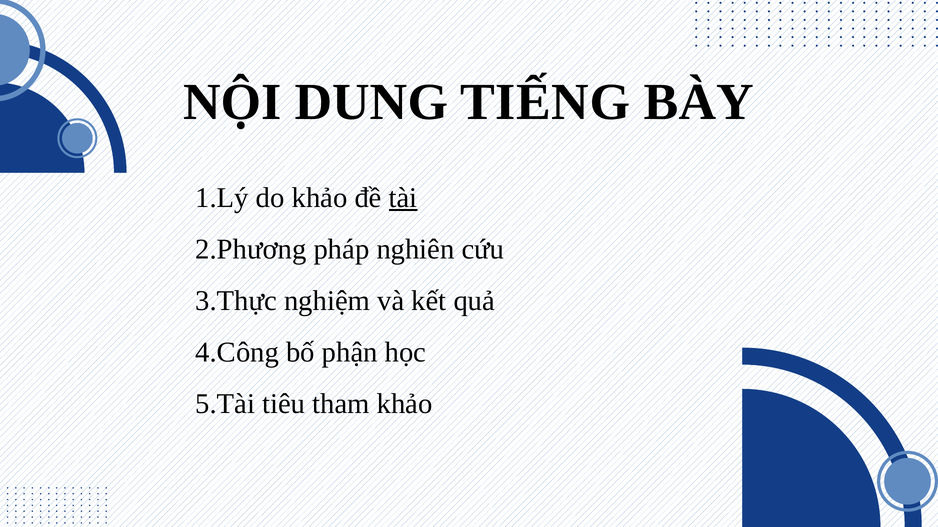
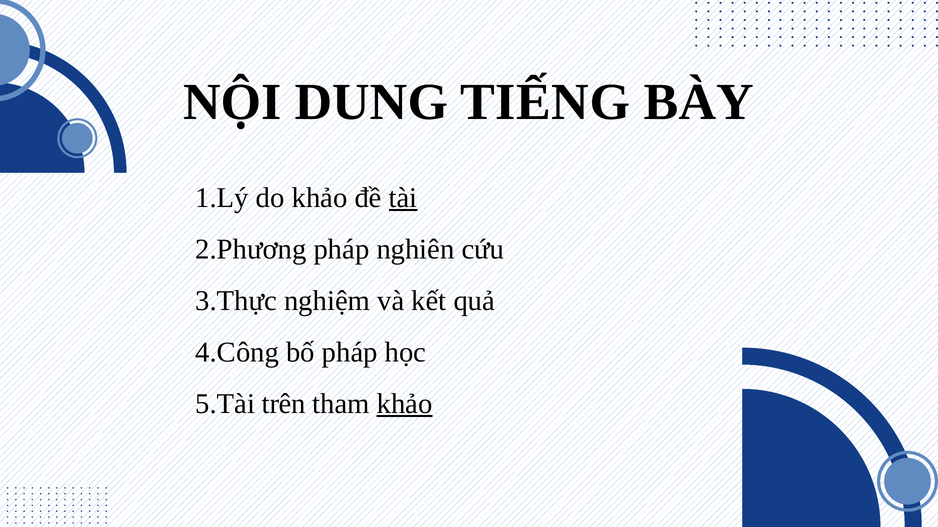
bố phận: phận -> pháp (350, 353)
tiêu: tiêu -> trên (284, 404)
khảo underline: none -> present (405, 404)
